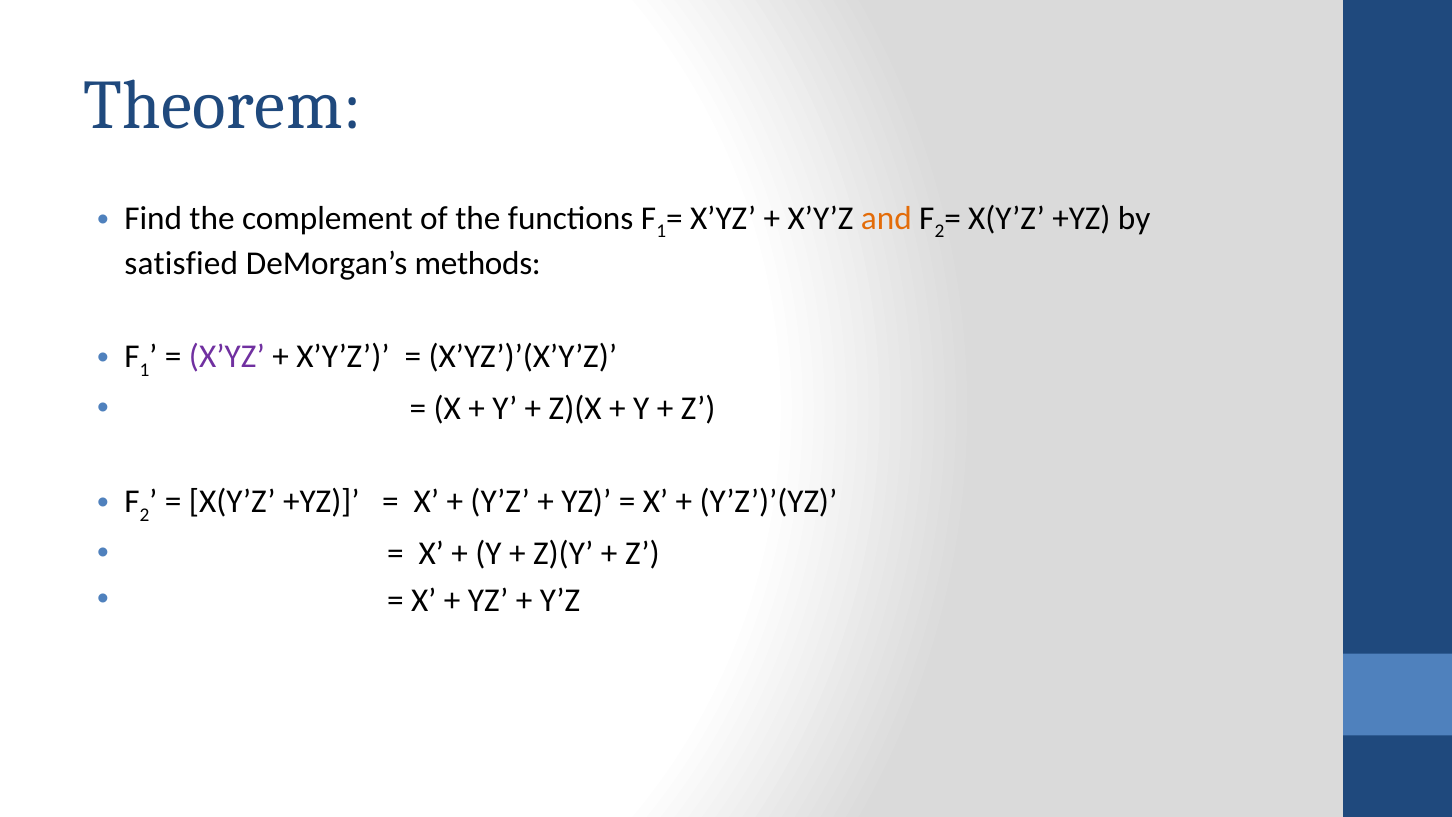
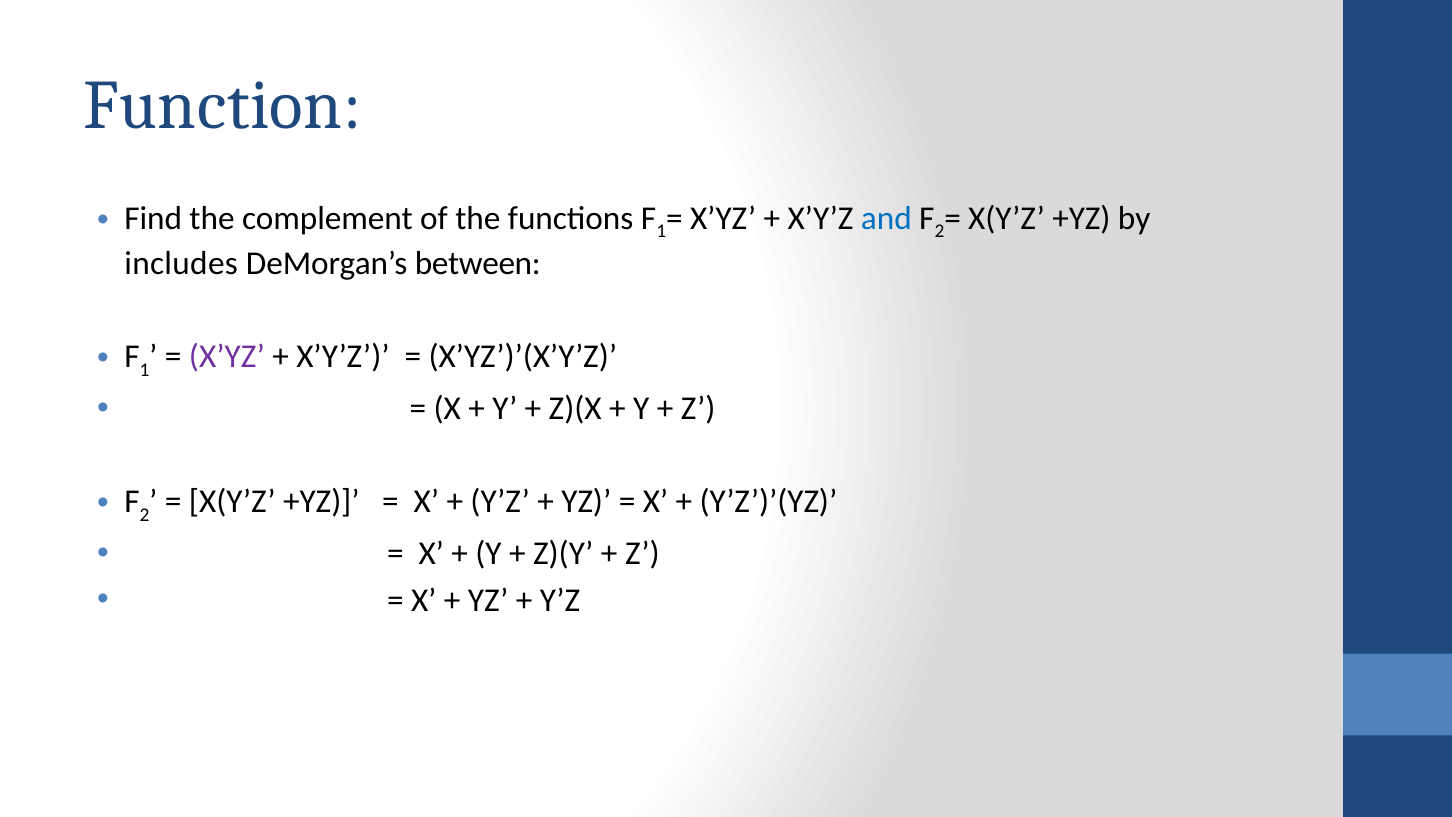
Theorem: Theorem -> Function (222, 106)
and colour: orange -> blue (886, 218)
satisfied: satisfied -> includes (181, 264)
methods: methods -> between (478, 264)
